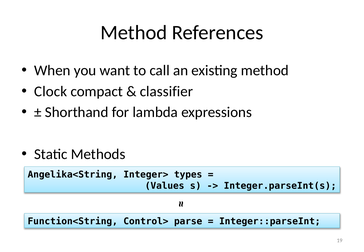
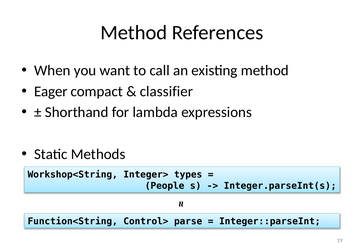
Clock: Clock -> Eager (51, 91)
Angelika<String: Angelika<String -> Workshop<String (73, 175)
Values: Values -> People (165, 186)
